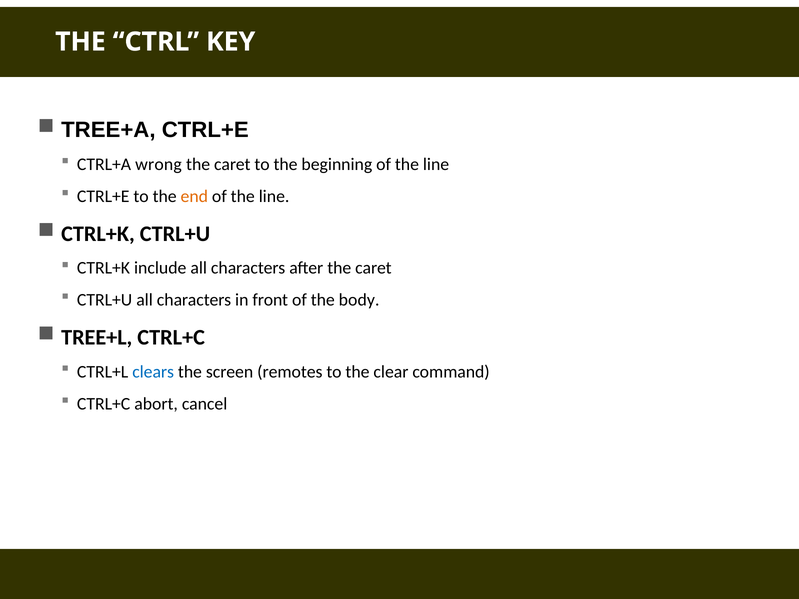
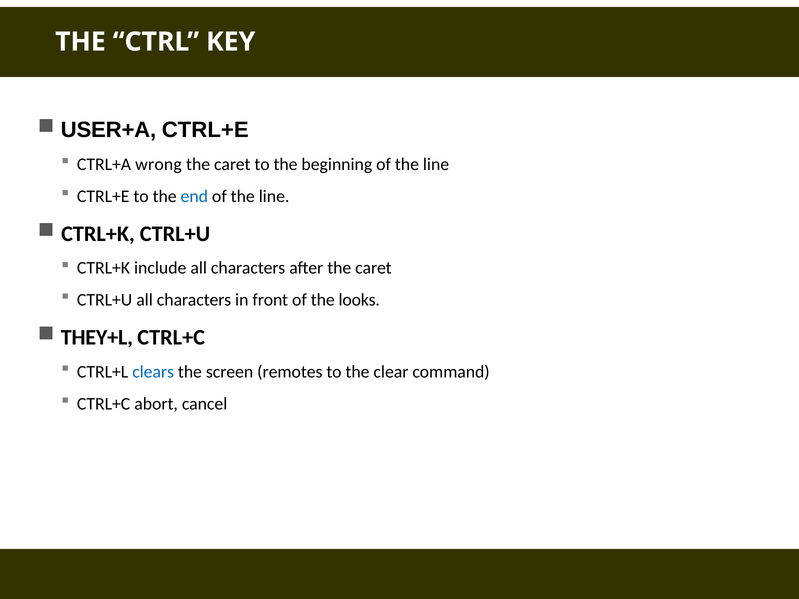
TREE+A: TREE+A -> USER+A (108, 130)
end colour: orange -> blue (194, 196)
body: body -> looks (359, 300)
TREE+L: TREE+L -> THEY+L (97, 338)
